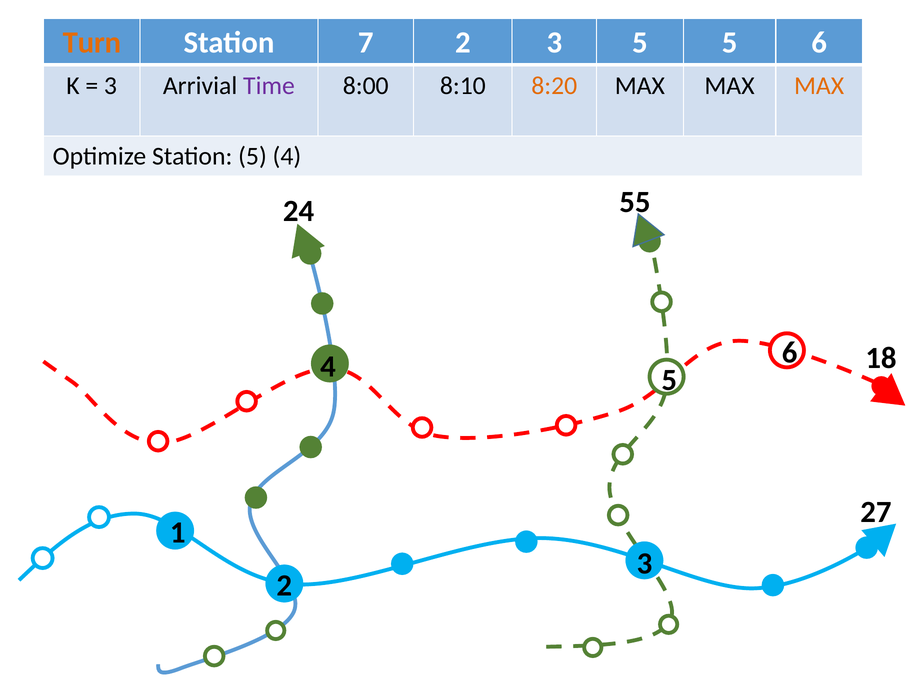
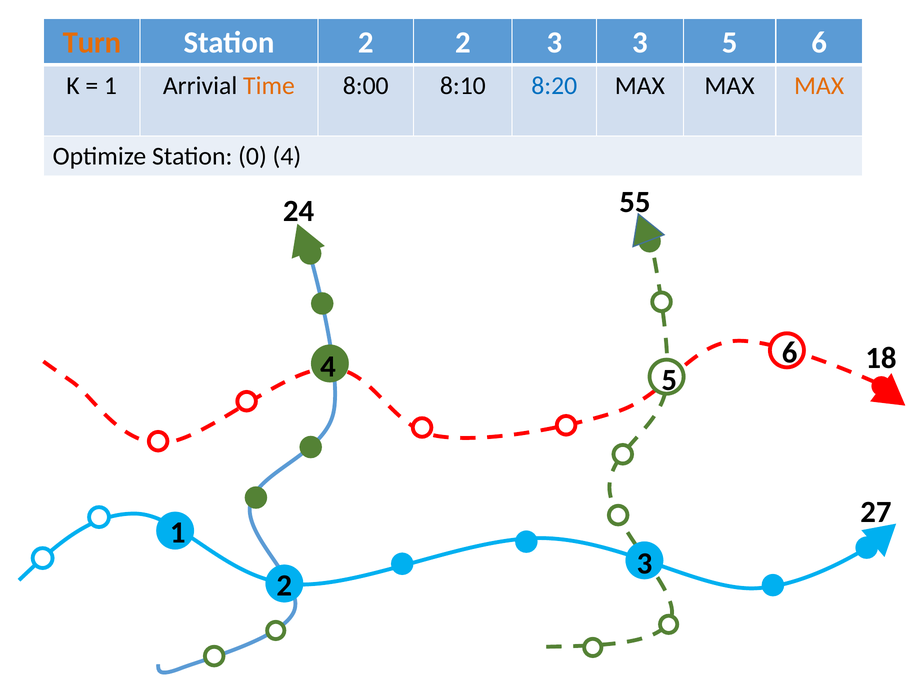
Station 7: 7 -> 2 (366, 42)
3 5: 5 -> 3 (640, 42)
3: 3 -> 1 (110, 86)
Time colour: purple -> orange (269, 86)
8:20 colour: orange -> blue (554, 86)
Station 5: 5 -> 0 (252, 156)
